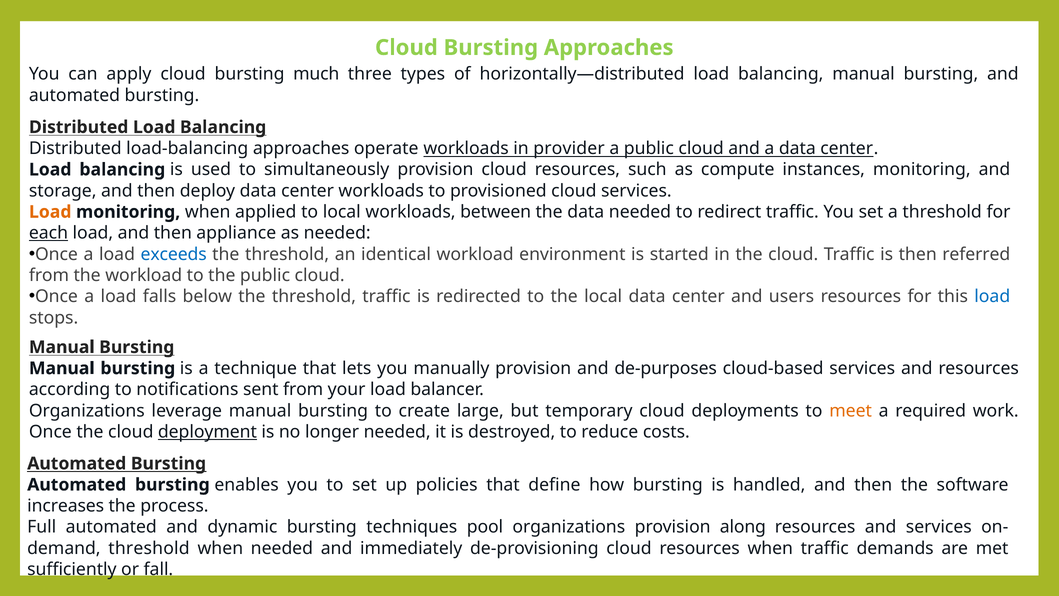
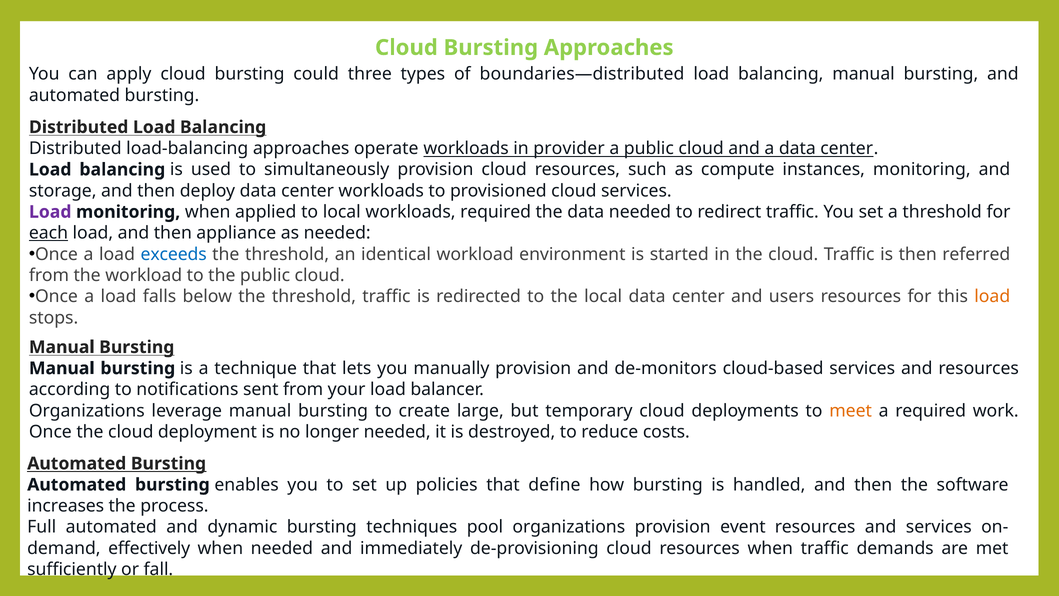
much: much -> could (316, 74)
horizontally—distributed: horizontally—distributed -> boundaries—distributed (582, 74)
Load colour: orange -> purple (50, 212)
workloads between: between -> required (496, 212)
load colour: blue -> orange (992, 296)
de-purposes: de-purposes -> de-monitors (666, 368)
deployment underline: present -> none (207, 432)
along: along -> event (743, 527)
threshold: threshold -> effectively (149, 548)
